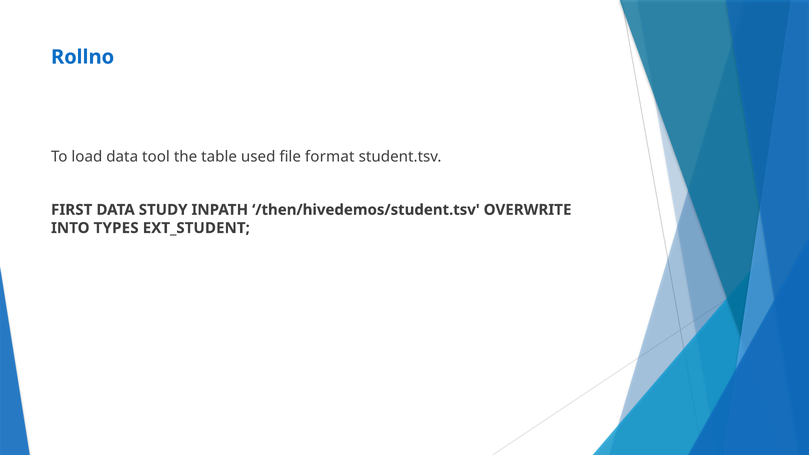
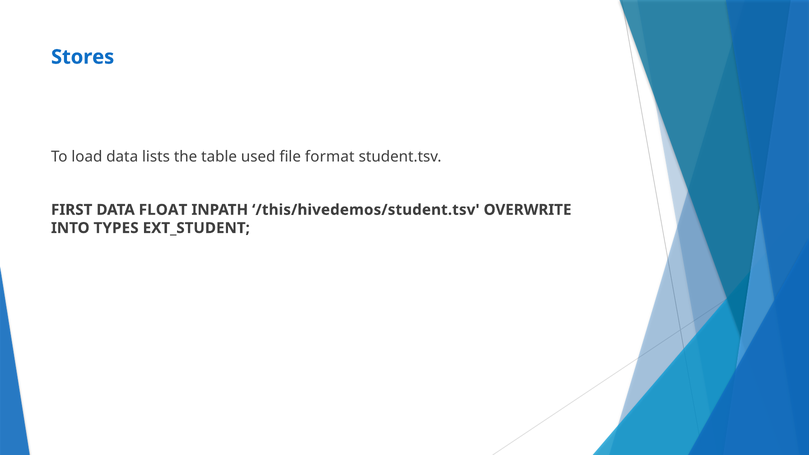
Rollno: Rollno -> Stores (83, 57)
tool: tool -> lists (156, 157)
STUDY: STUDY -> FLOAT (163, 210)
/then/hivedemos/student.tsv: /then/hivedemos/student.tsv -> /this/hivedemos/student.tsv (366, 210)
